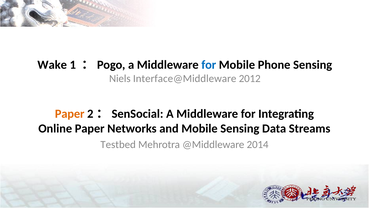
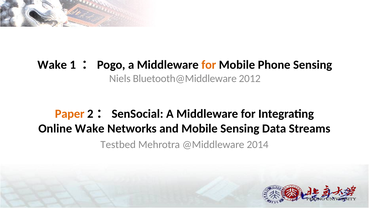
for colour: blue -> orange (209, 65)
Interface@Middleware: Interface@Middleware -> Bluetooth@Middleware (185, 78)
Online Paper: Paper -> Wake (90, 128)
